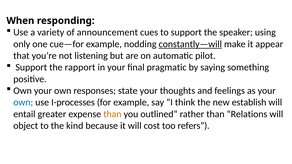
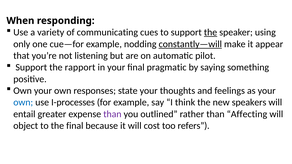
announcement: announcement -> communicating (107, 32)
the underline: none -> present (211, 32)
establish: establish -> speakers (249, 103)
than colour: orange -> purple (112, 114)
Relations: Relations -> Affecting (247, 114)
the kind: kind -> final (75, 126)
